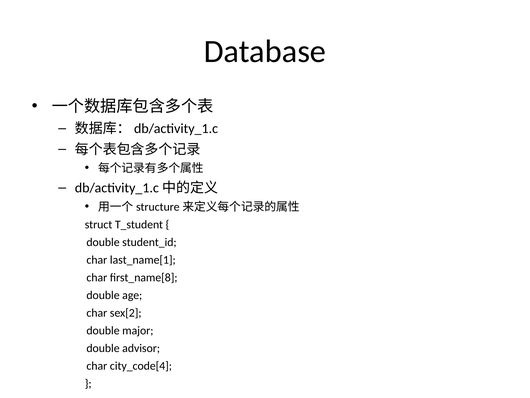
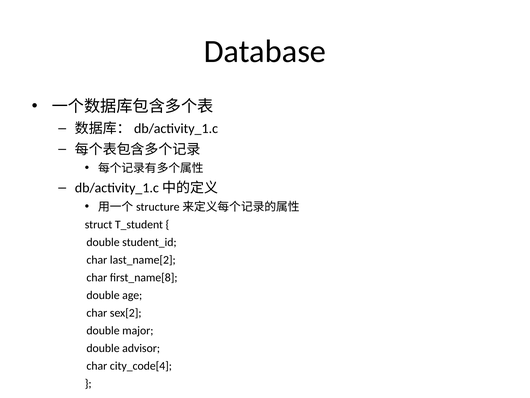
last_name[1: last_name[1 -> last_name[2 (143, 260)
